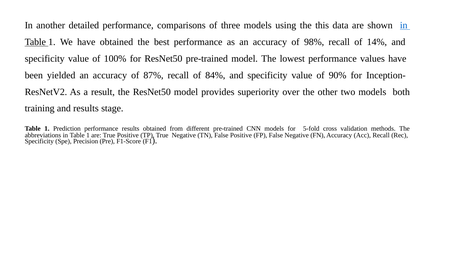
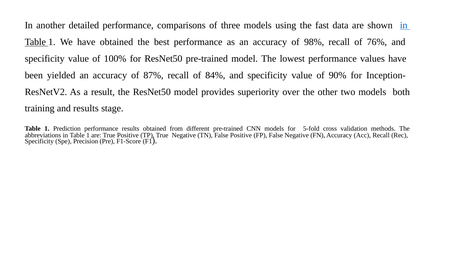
this: this -> fast (322, 25)
14%: 14% -> 76% (377, 42)
